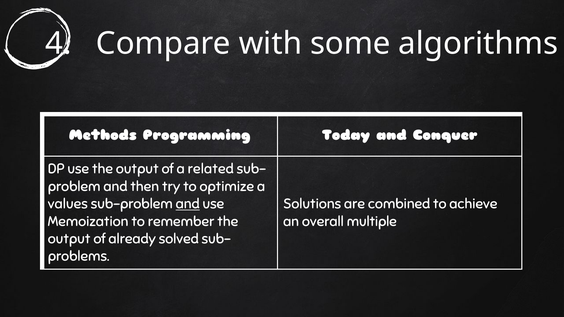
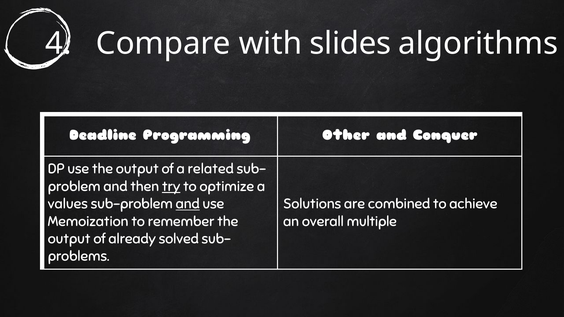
some: some -> slides (350, 44)
Methods: Methods -> Deadline (103, 135)
Today: Today -> Other (346, 135)
try underline: none -> present (171, 187)
